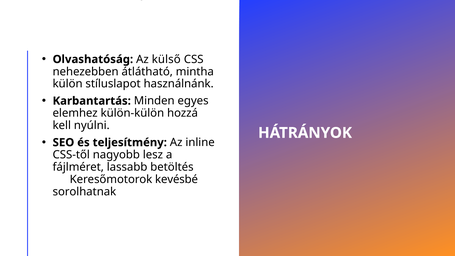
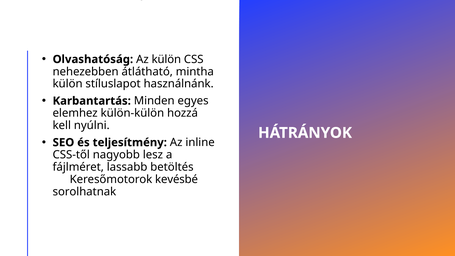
Az külső: külső -> külön (166, 59)
